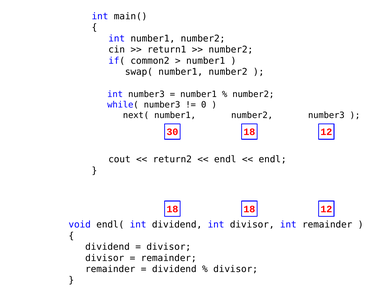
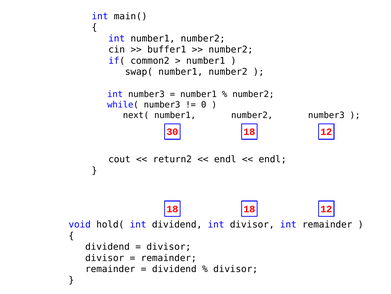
return1: return1 -> buffer1 (167, 49)
endl(: endl( -> hold( (110, 224)
